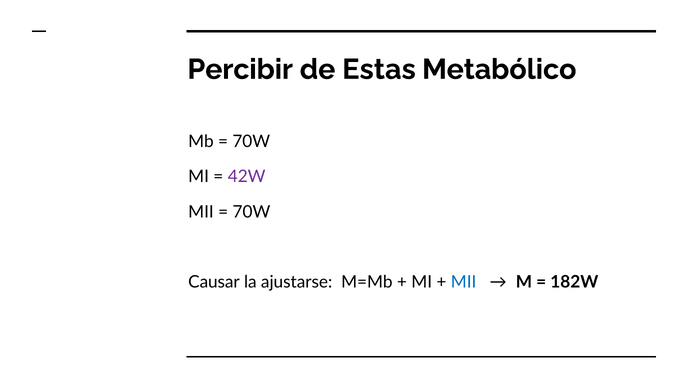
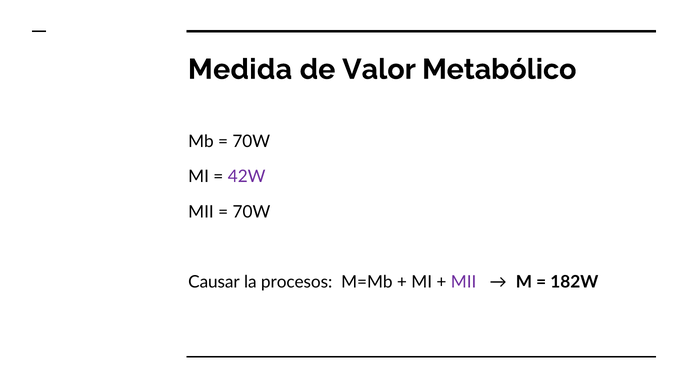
Percibir: Percibir -> Medida (240, 69)
Estas: Estas -> Valor (379, 69)
ajustarse: ajustarse -> procesos (297, 282)
MII colour: blue -> purple (464, 282)
